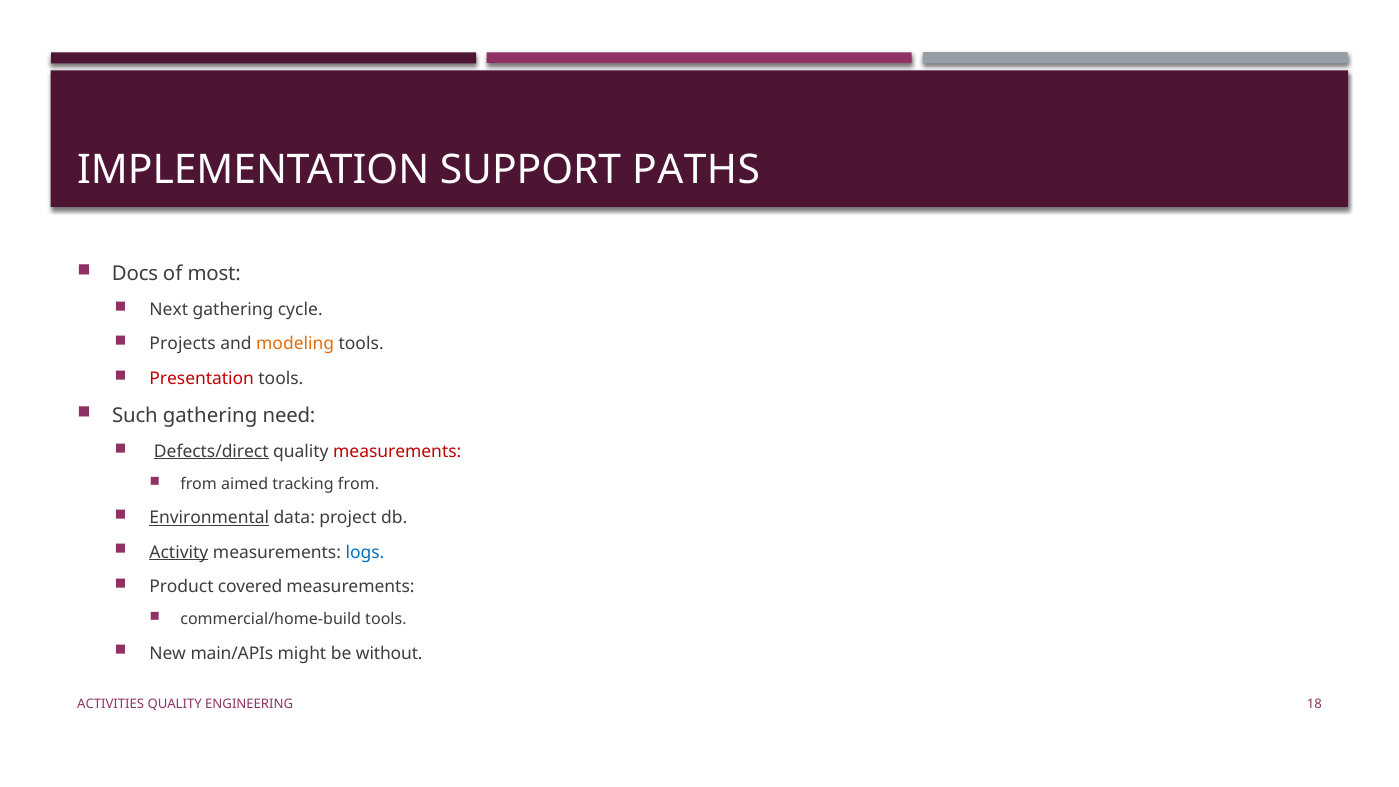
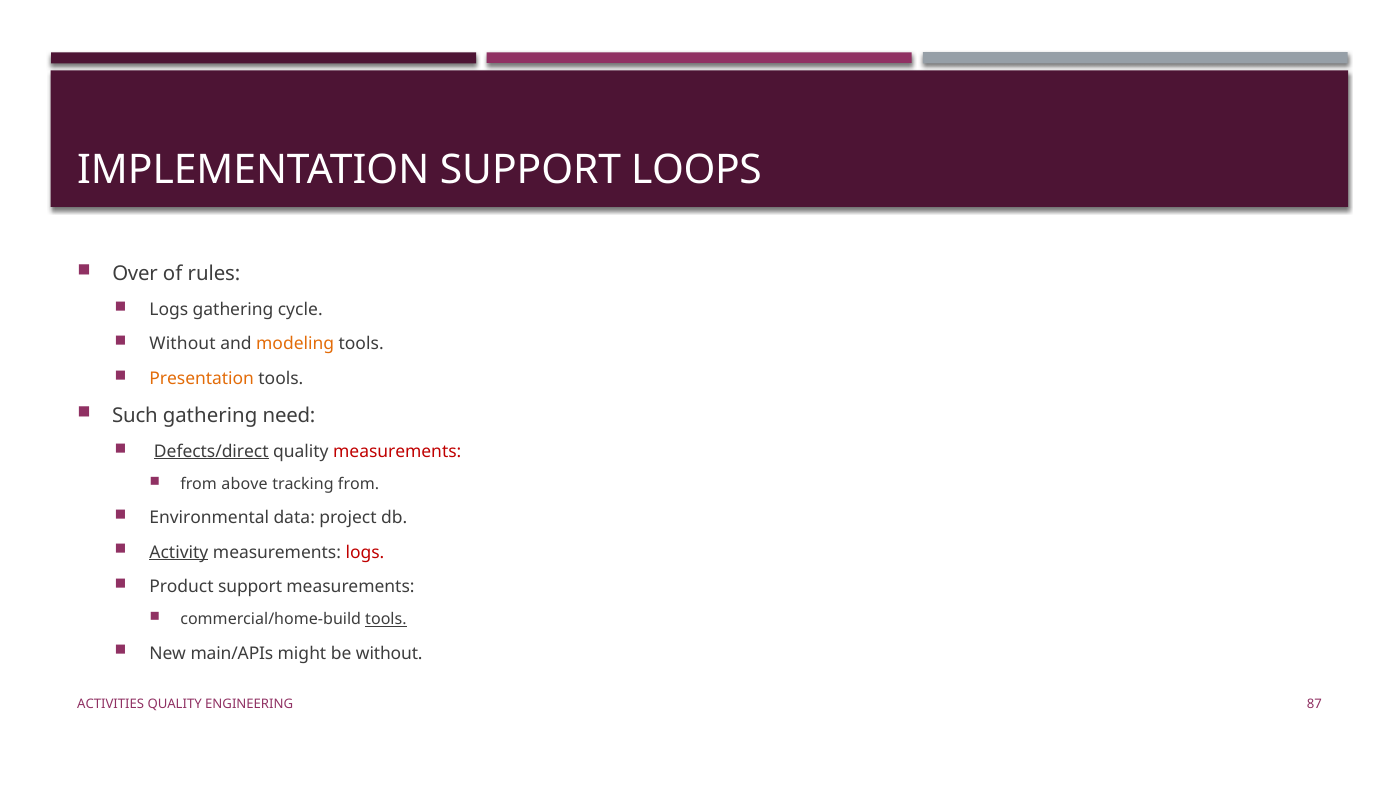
PATHS: PATHS -> LOOPS (696, 170)
Docs: Docs -> Over (135, 274)
most: most -> rules (214, 274)
Next: Next -> Logs (169, 310)
Projects: Projects -> Without (183, 344)
Presentation colour: red -> orange (202, 378)
aimed: aimed -> above (245, 484)
Environmental underline: present -> none (209, 518)
logs colour: blue -> red (365, 552)
Product covered: covered -> support (250, 587)
tools underline: none -> present (386, 620)
18: 18 -> 87 (1314, 704)
